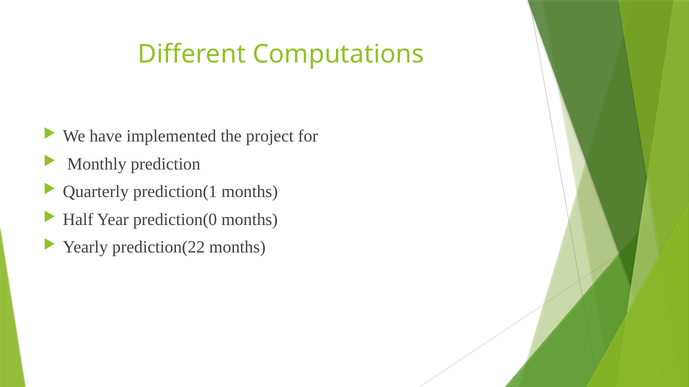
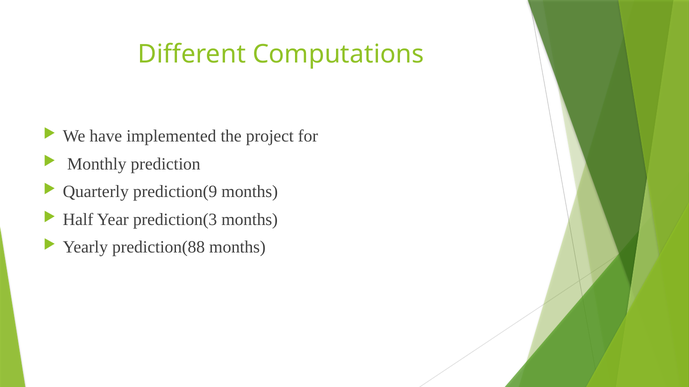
prediction(1: prediction(1 -> prediction(9 (175, 192)
prediction(0: prediction(0 -> prediction(3 (175, 220)
prediction(22: prediction(22 -> prediction(88 (159, 248)
